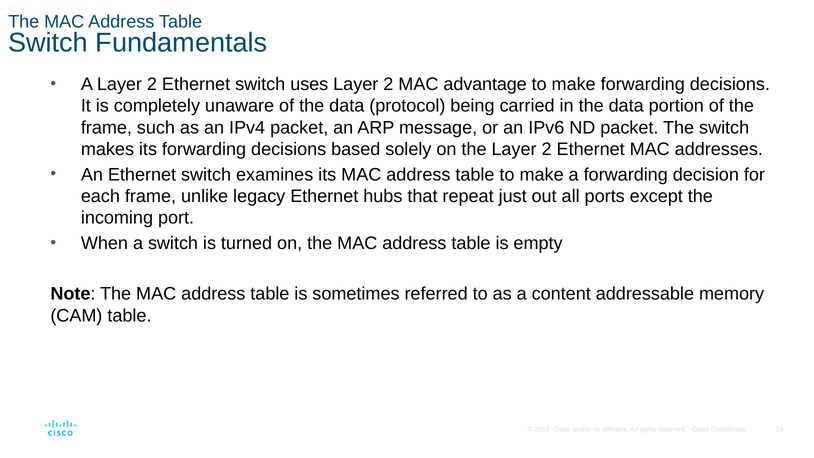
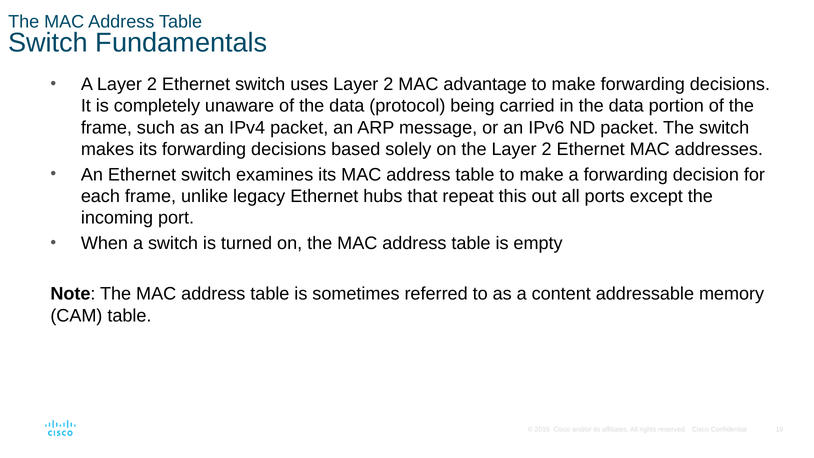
just: just -> this (513, 196)
